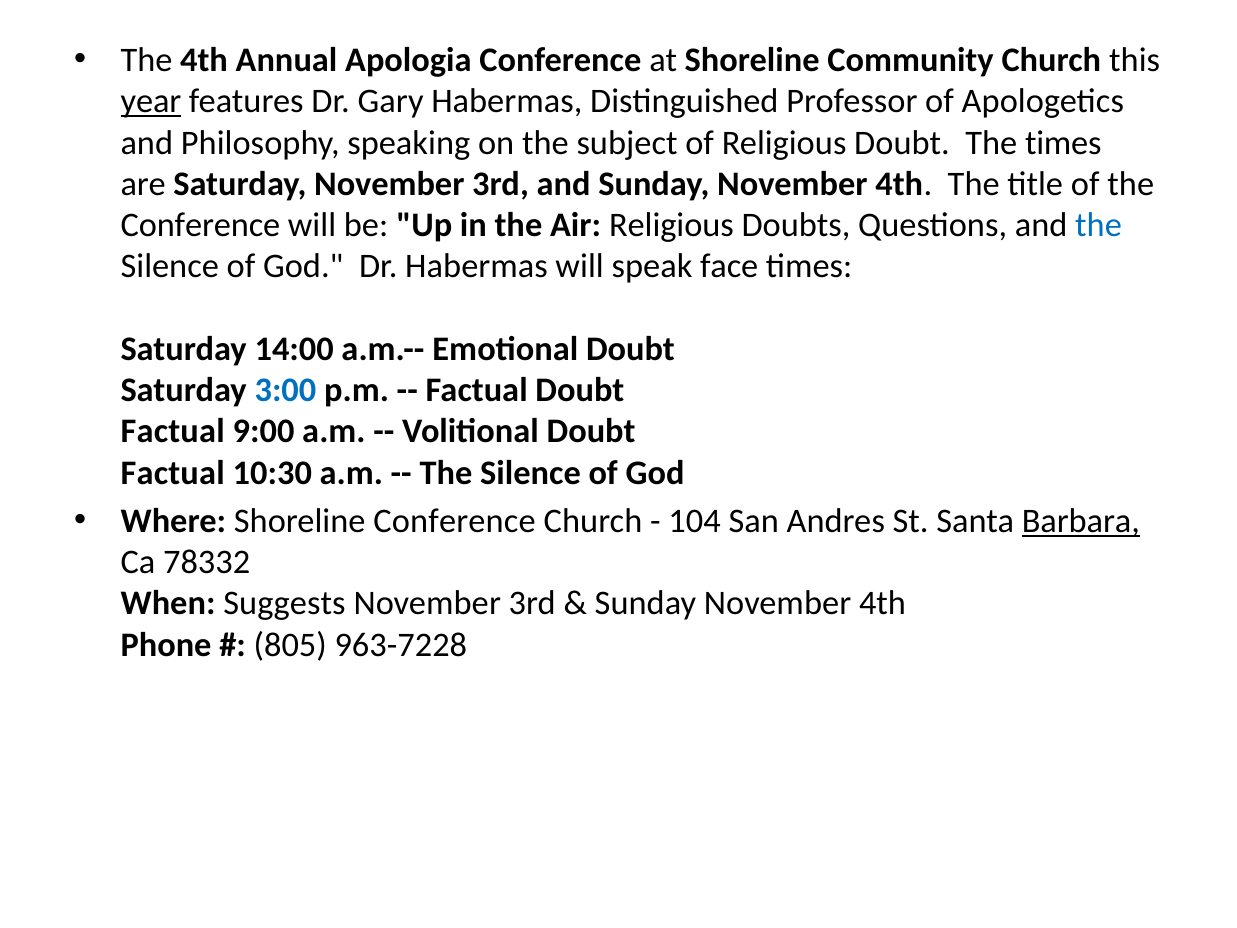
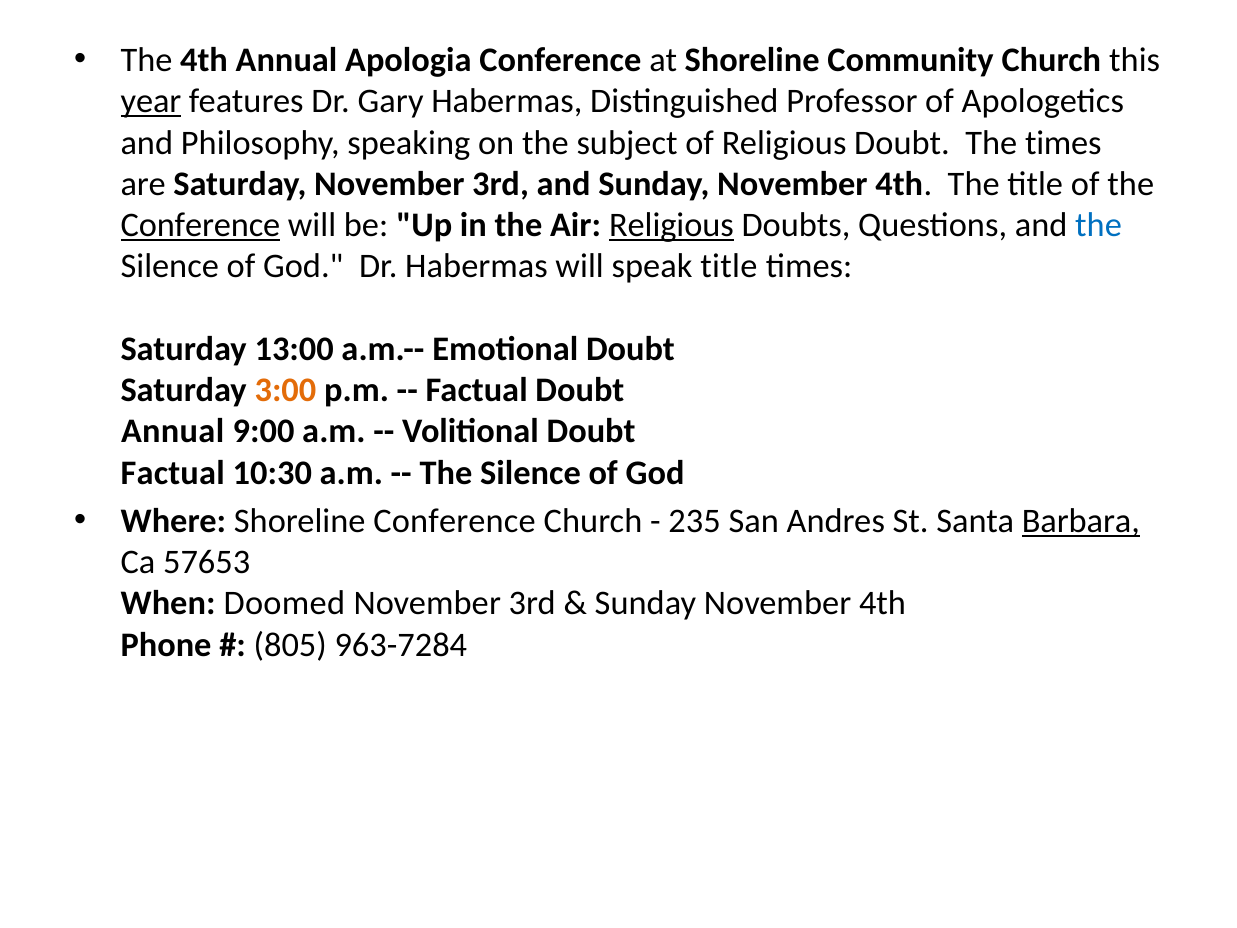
Conference underline: none -> present (200, 225)
Religious underline: none -> present (671, 225)
speak face: face -> title (729, 266)
14:00: 14:00 -> 13:00 (294, 349)
3:00 colour: blue -> orange (285, 390)
Factual: Factual -> Annual (173, 431)
104: 104 -> 235 (695, 521)
78332: 78332 -> 57653 (207, 562)
Suggests: Suggests -> Doomed (284, 603)
963-7228: 963-7228 -> 963-7284 (401, 645)
